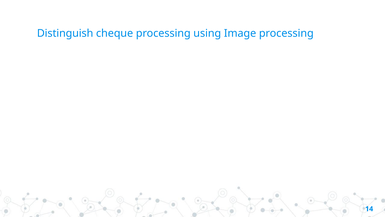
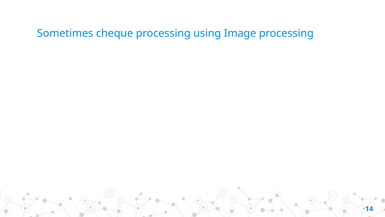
Distinguish: Distinguish -> Sometimes (65, 33)
